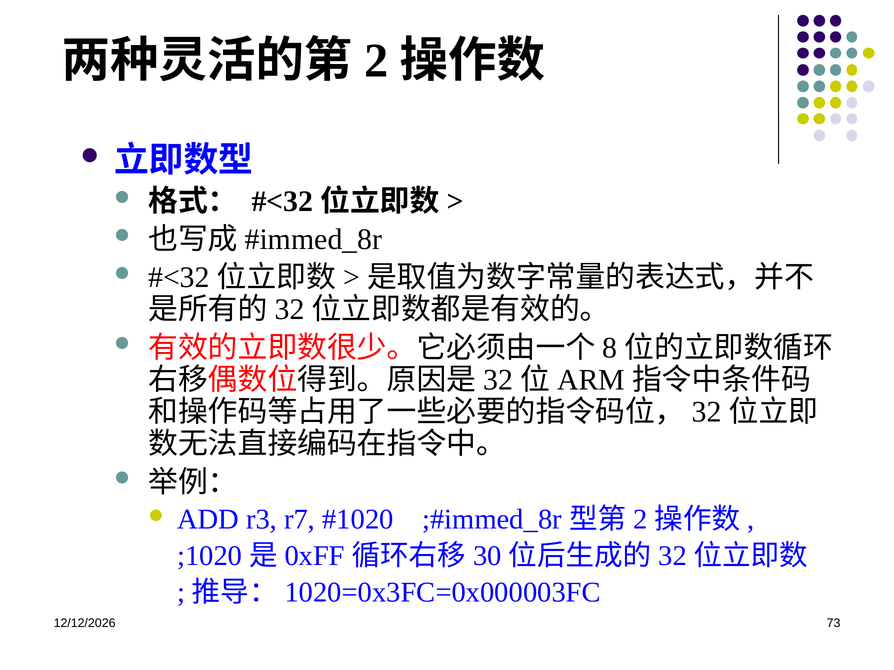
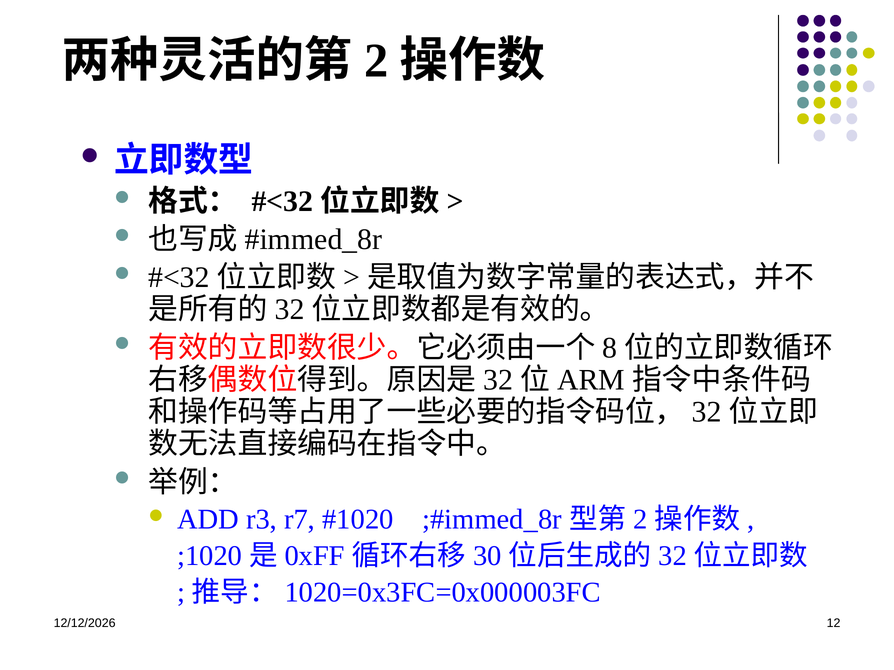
73: 73 -> 12 (834, 624)
